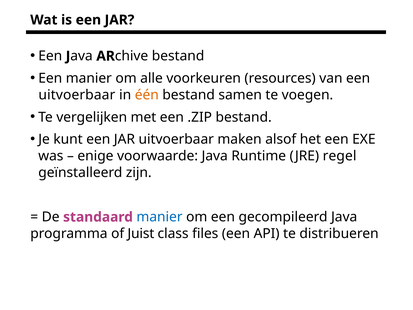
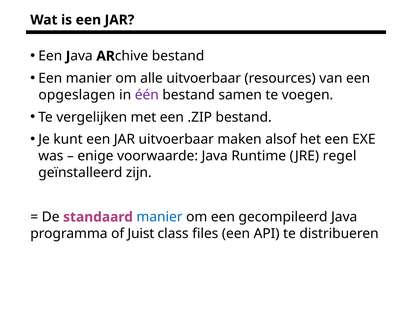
alle voorkeuren: voorkeuren -> uitvoerbaar (204, 78)
uitvoerbaar: uitvoerbaar -> opgeslagen (77, 95)
één colour: orange -> purple (147, 95)
